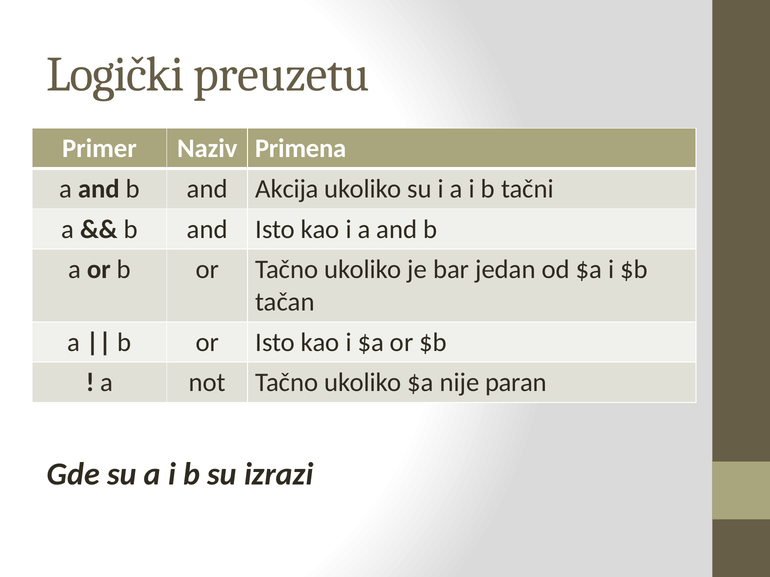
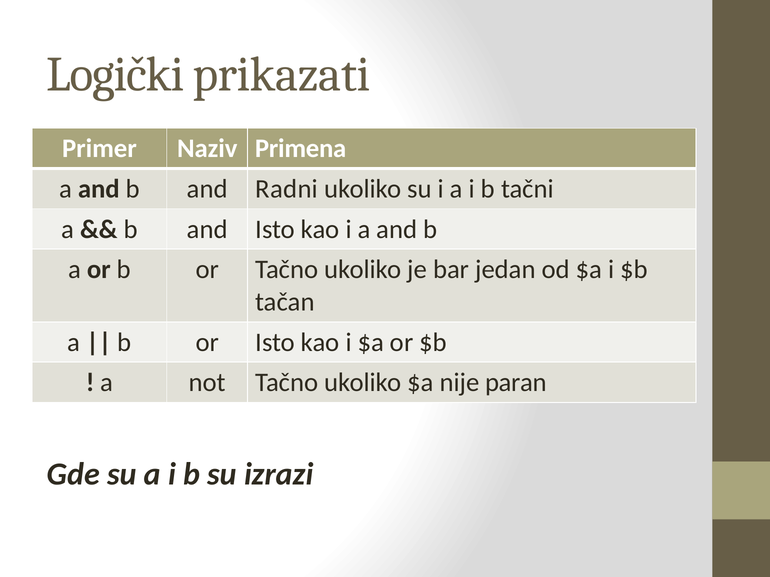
preuzetu: preuzetu -> prikazati (281, 75)
Akcija: Akcija -> Radni (287, 189)
